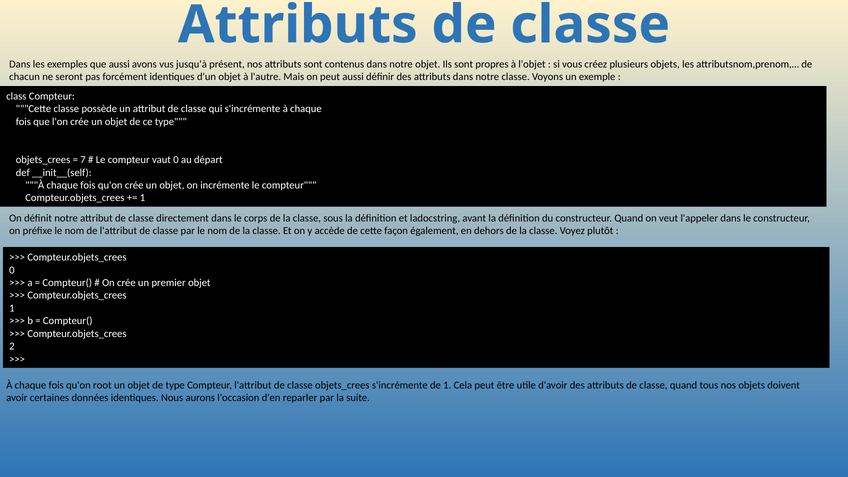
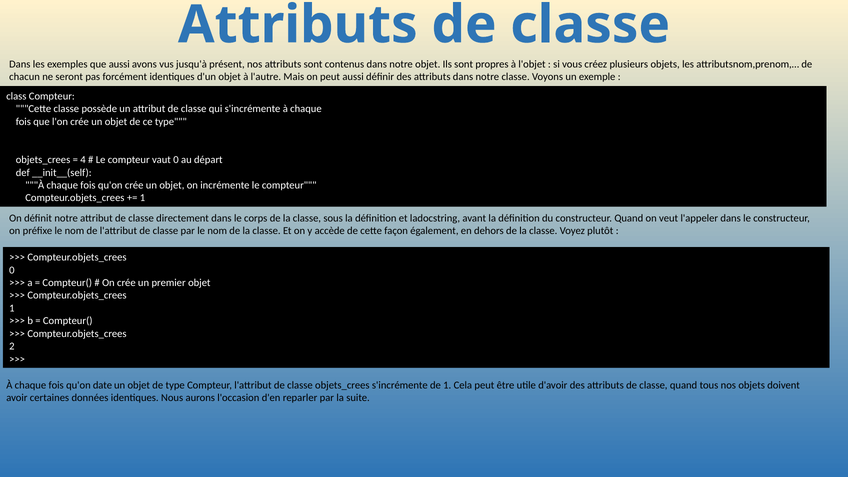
7: 7 -> 4 (83, 160)
root: root -> date (102, 385)
